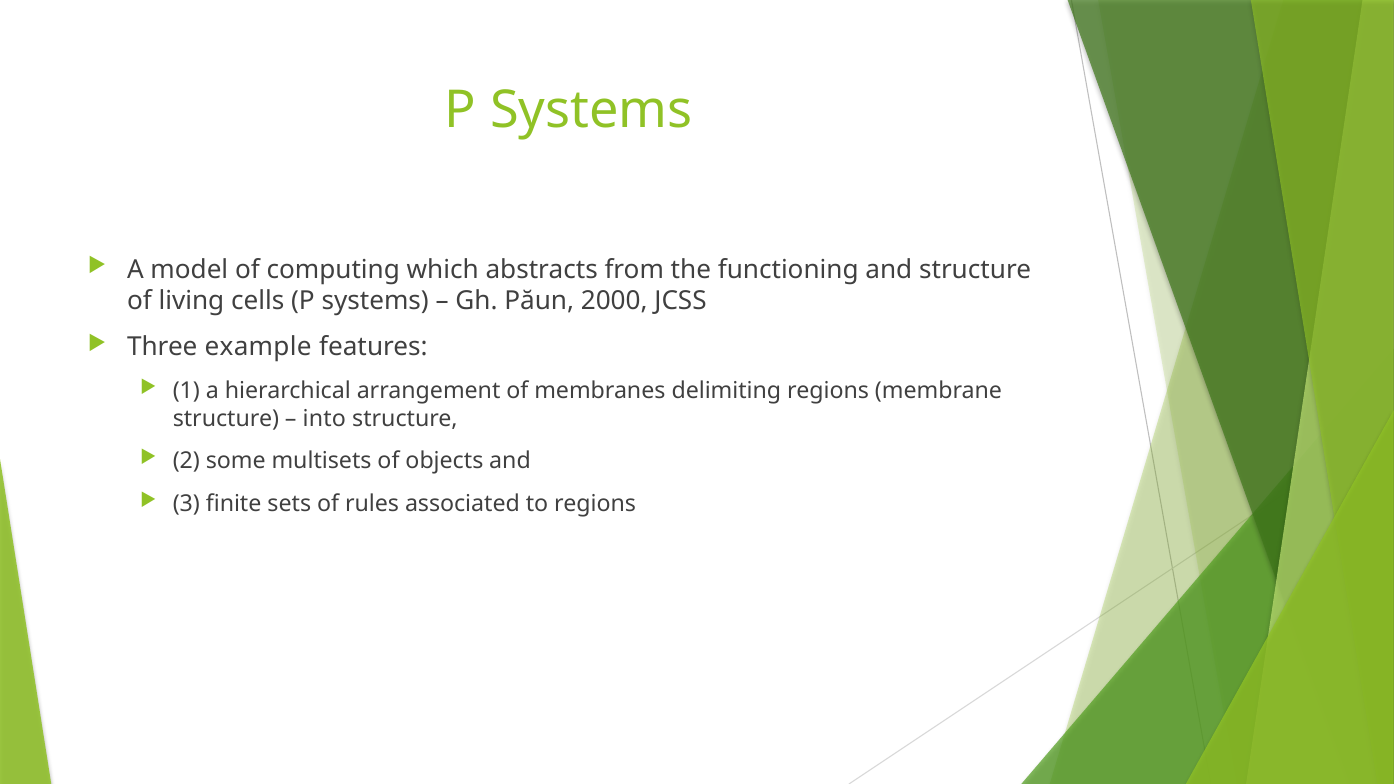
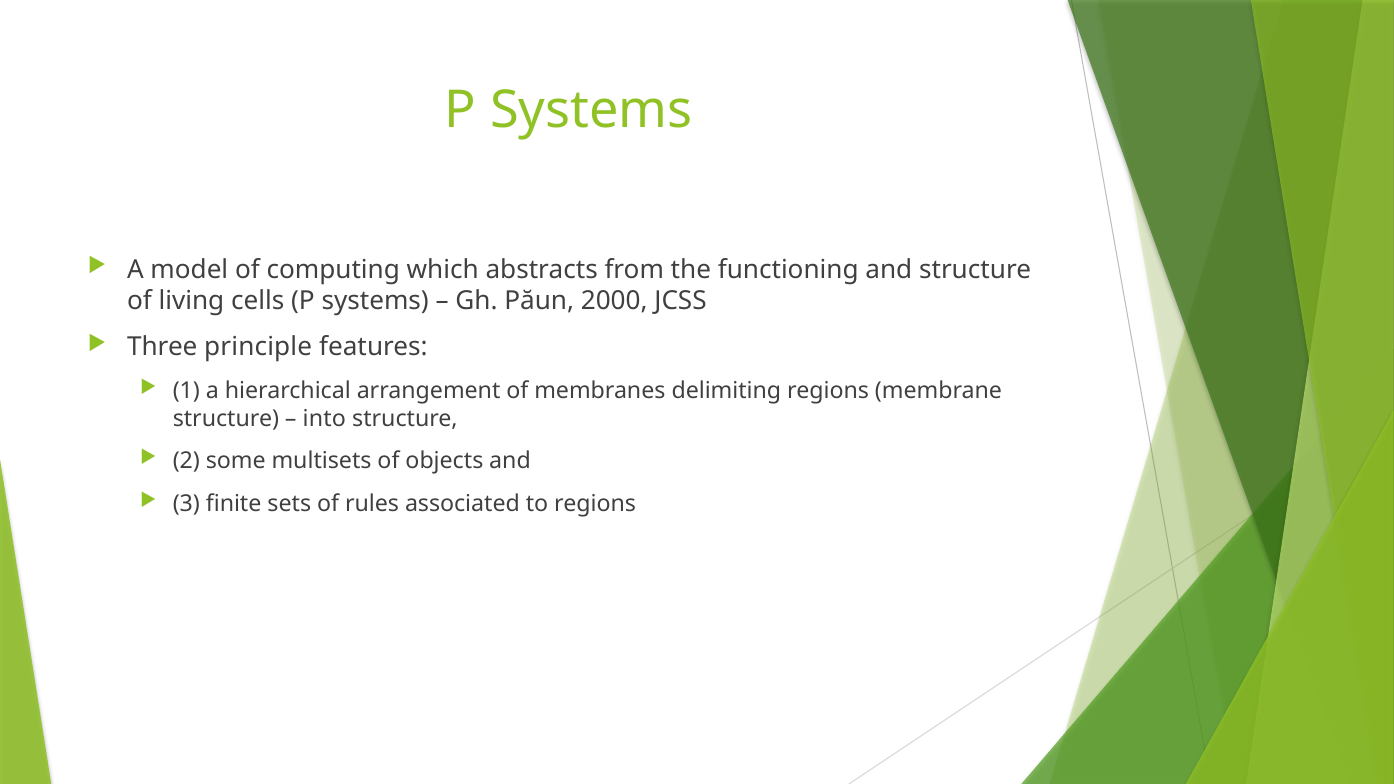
example: example -> principle (258, 347)
